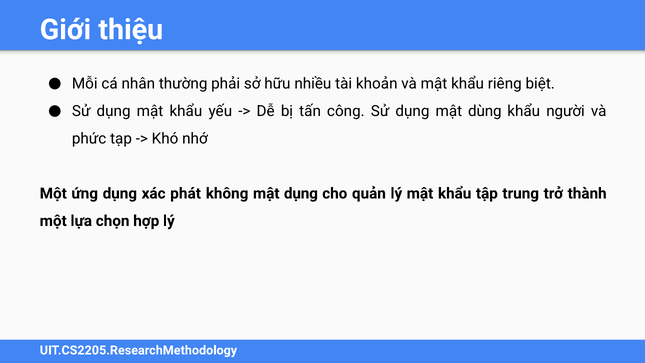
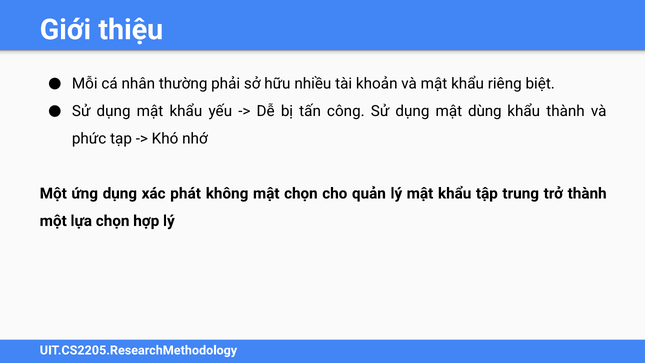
khẩu người: người -> thành (565, 111)
mật dụng: dụng -> chọn (301, 193)
